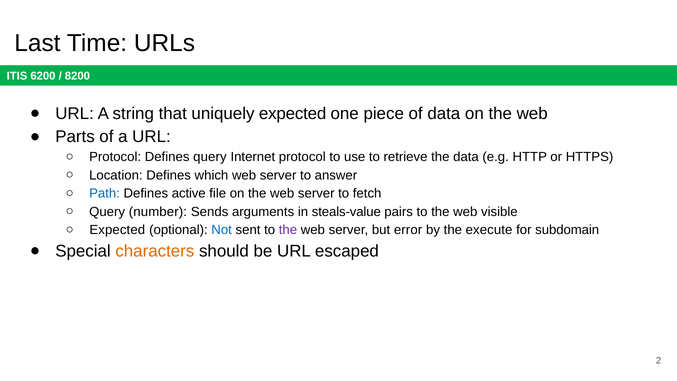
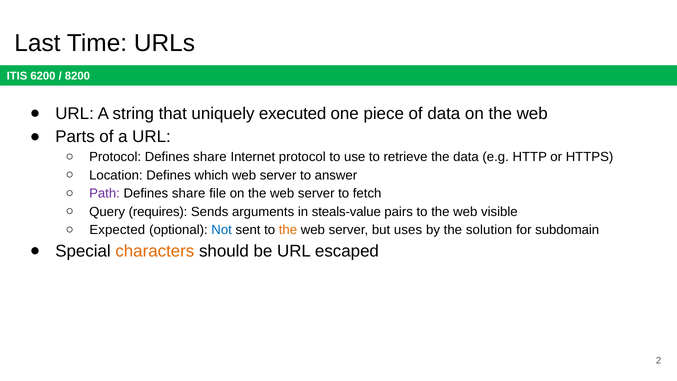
uniquely expected: expected -> executed (293, 113)
Protocol Defines query: query -> share (210, 157)
Path colour: blue -> purple (105, 193)
active: active -> share (189, 193)
number: number -> requires (158, 212)
the colour: purple -> orange (288, 230)
error: error -> uses (408, 230)
execute: execute -> solution (489, 230)
